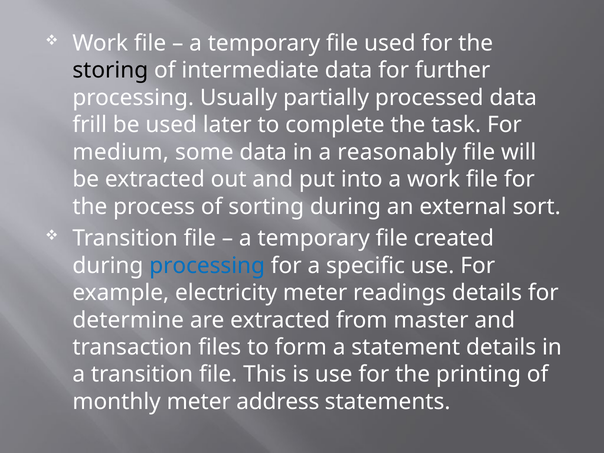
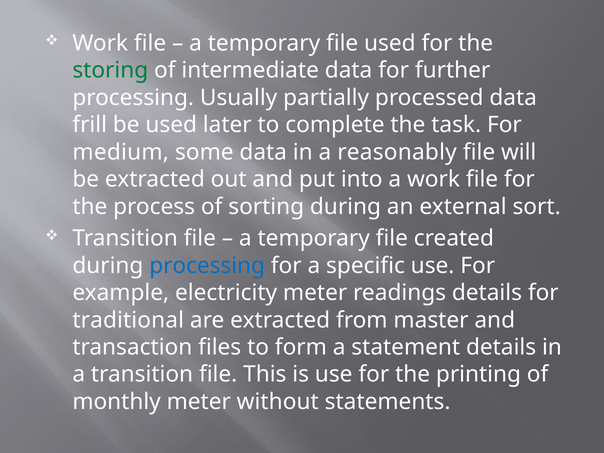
storing colour: black -> green (110, 71)
determine: determine -> traditional (128, 320)
address: address -> without (278, 402)
